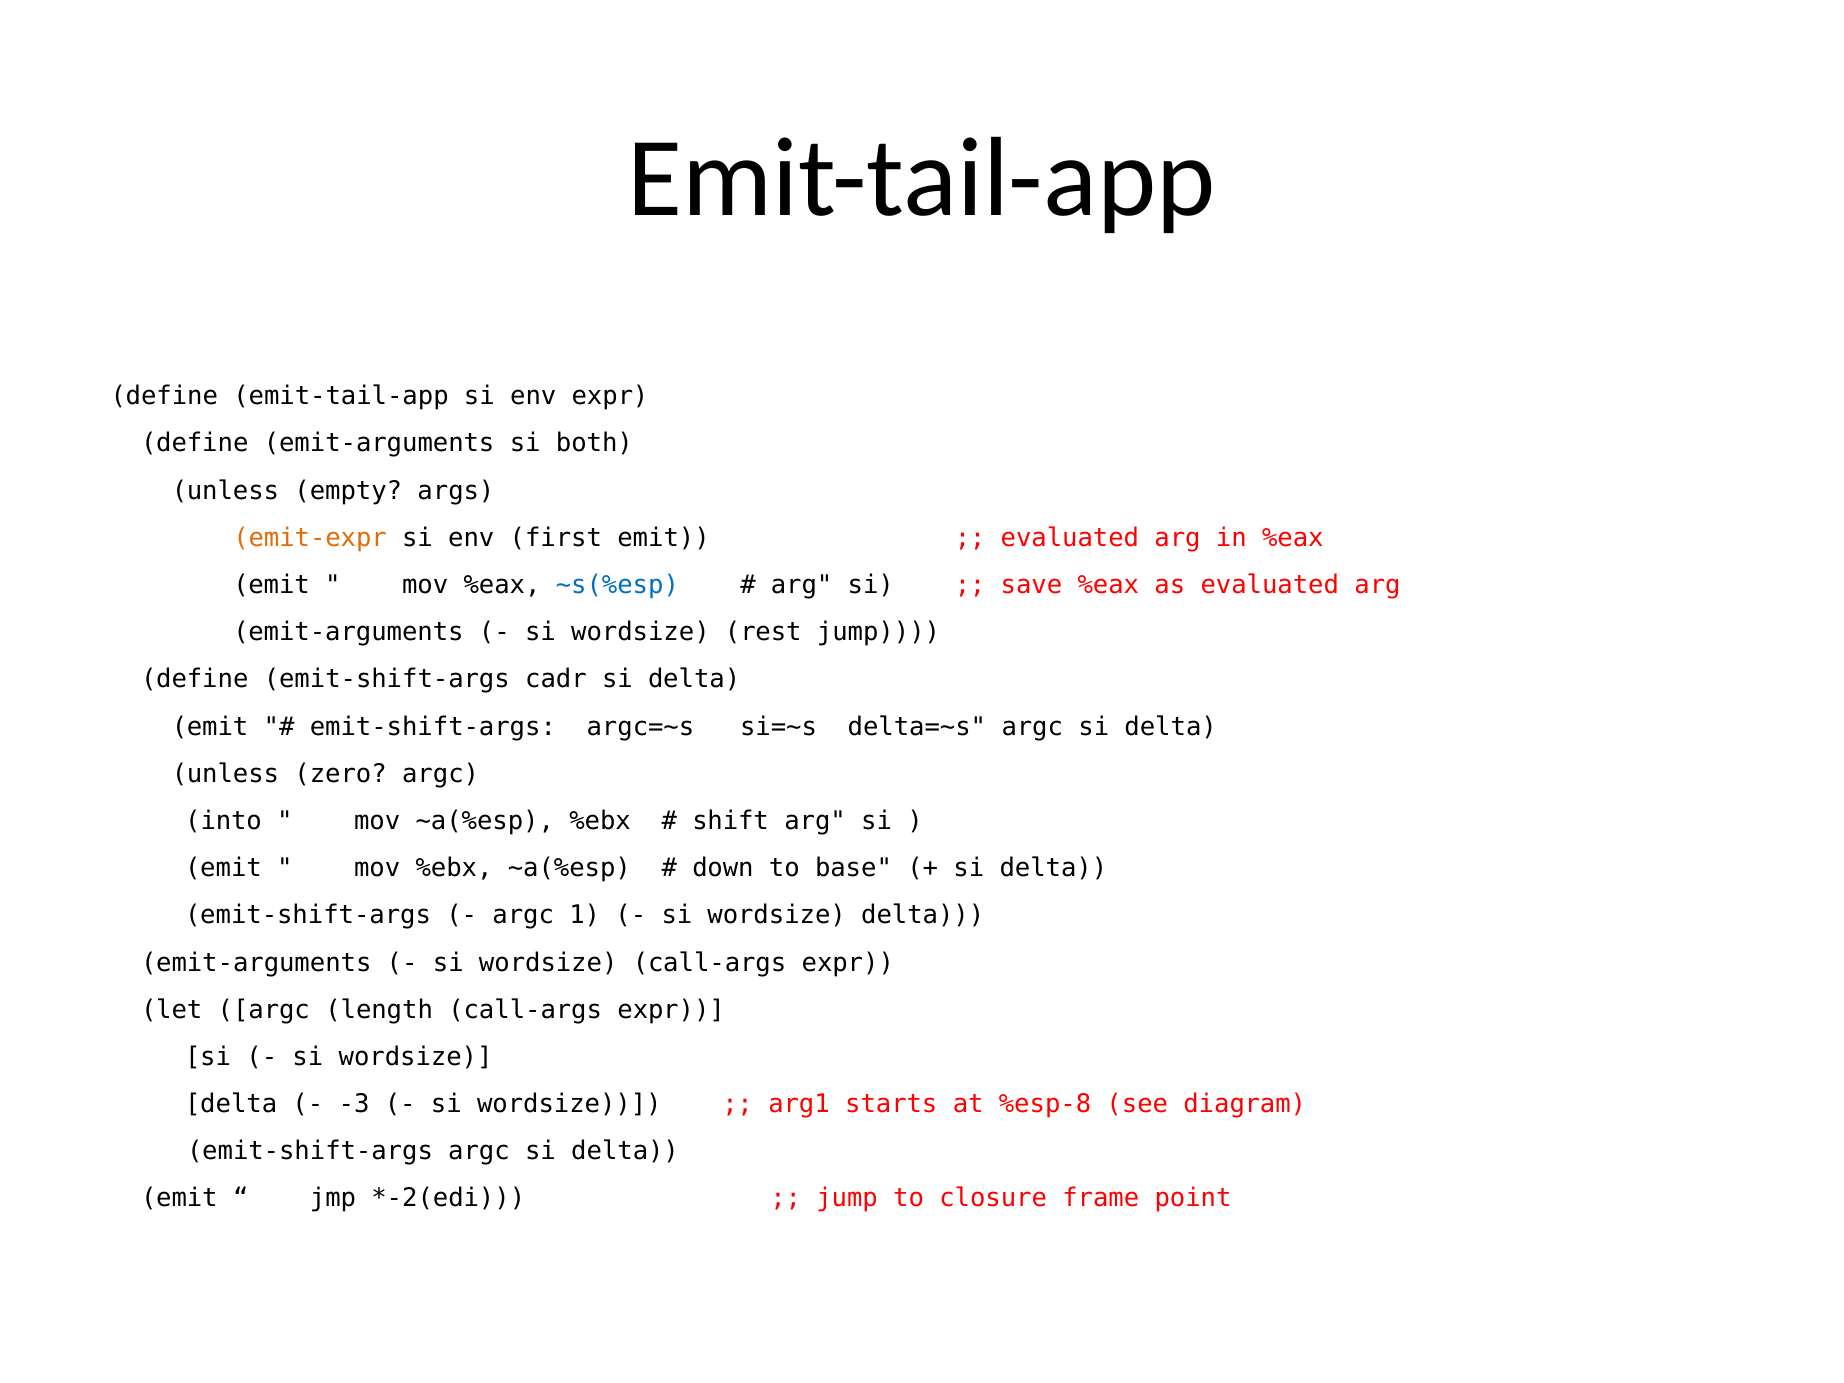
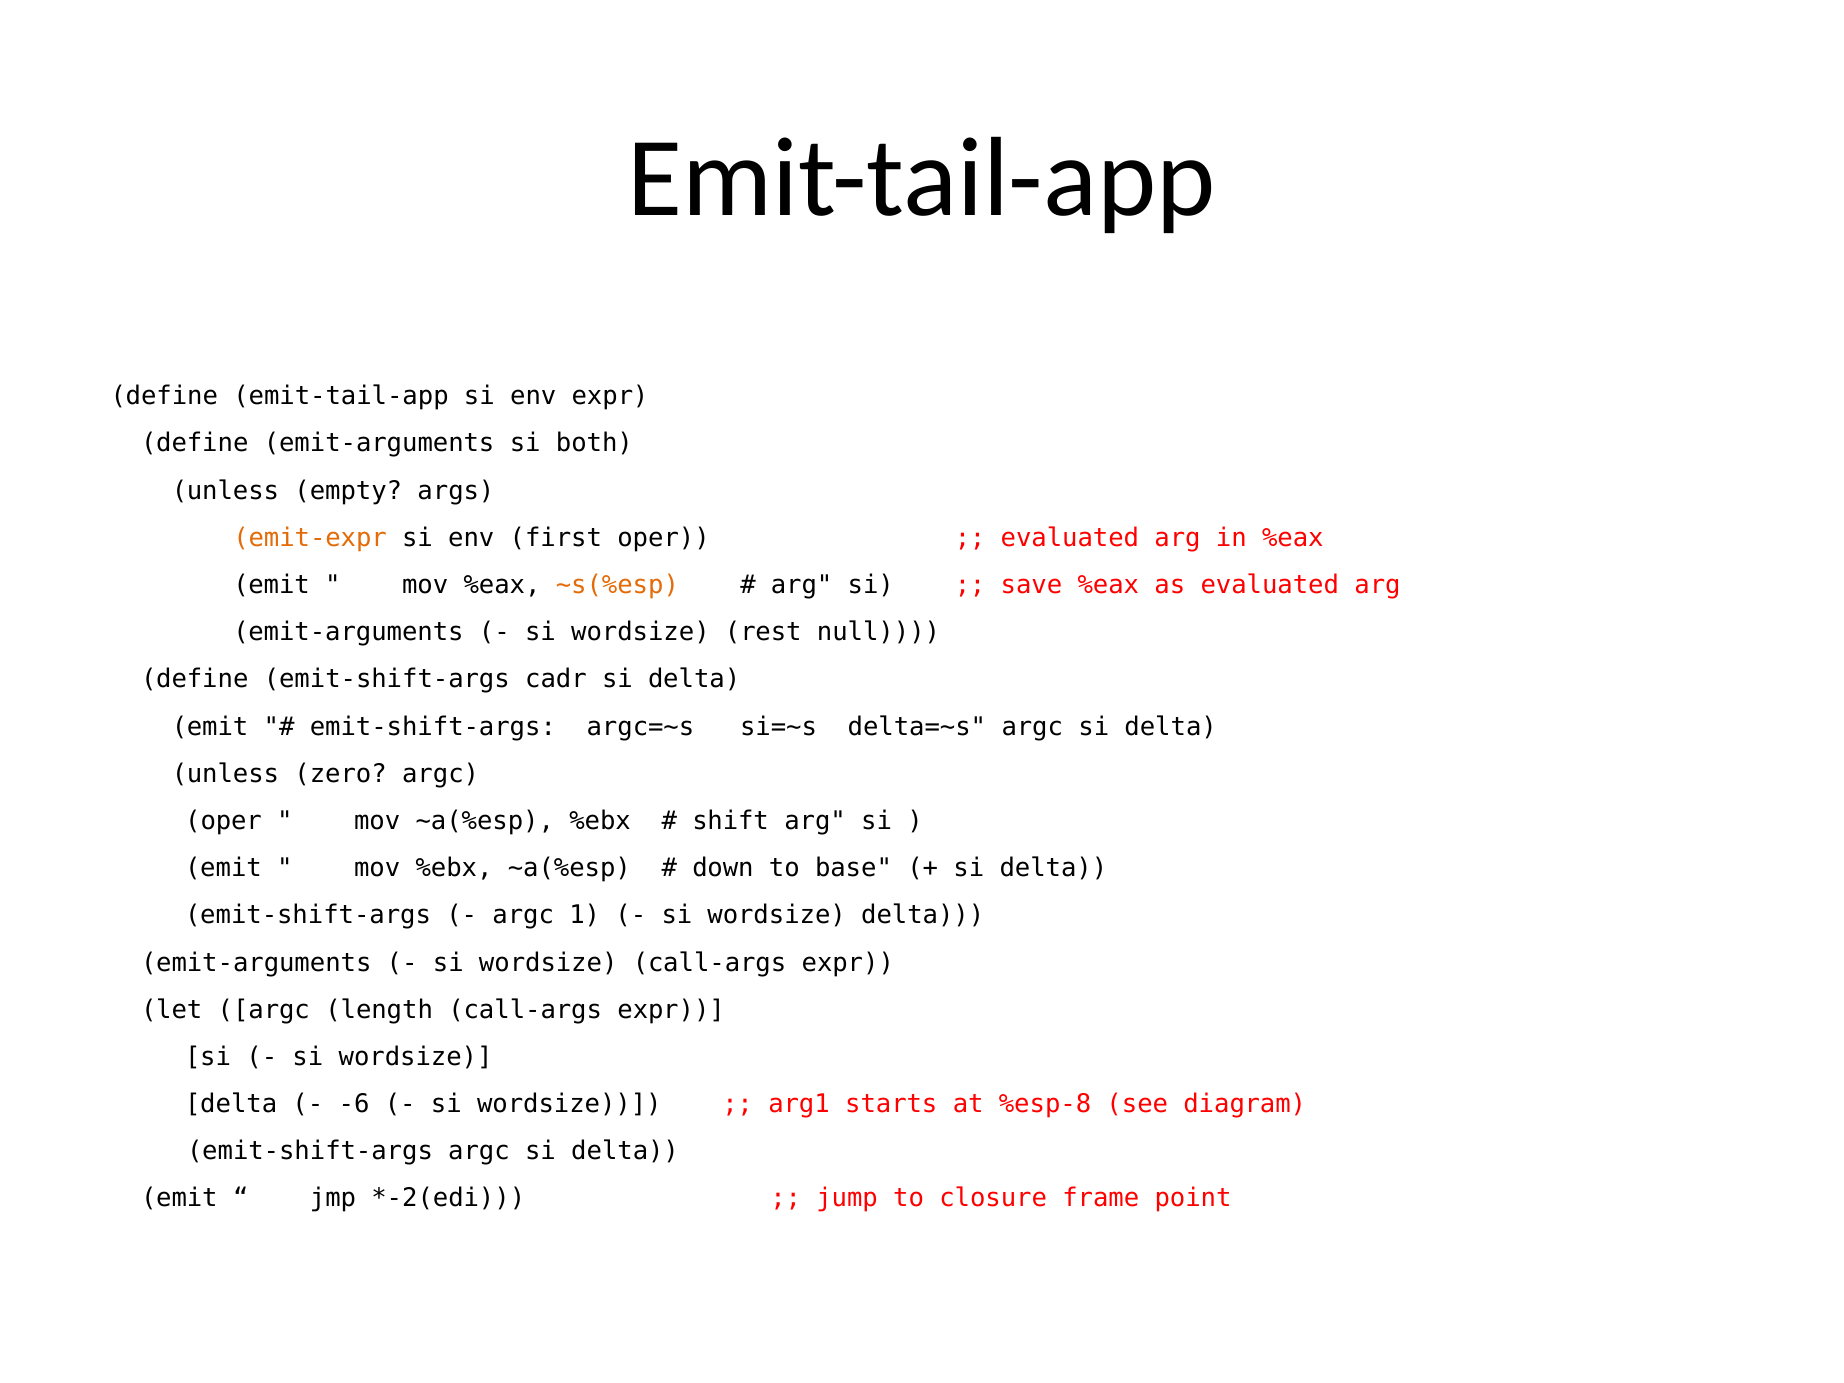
first emit: emit -> oper (664, 538)
~s(%esp colour: blue -> orange (617, 585)
rest jump: jump -> null (879, 632)
into: into -> oper (224, 821)
-3: -3 -> -6 (354, 1104)
